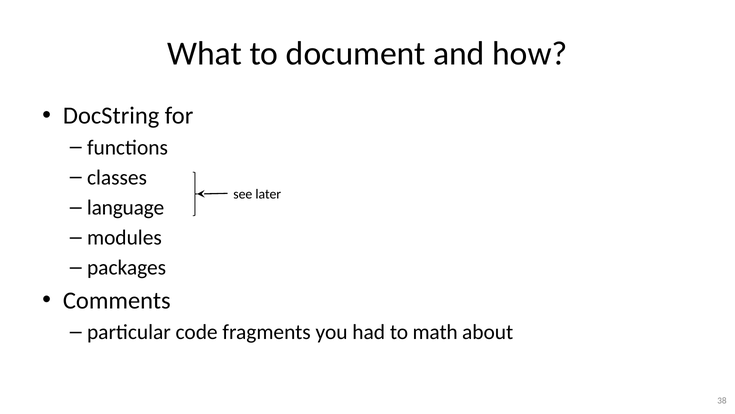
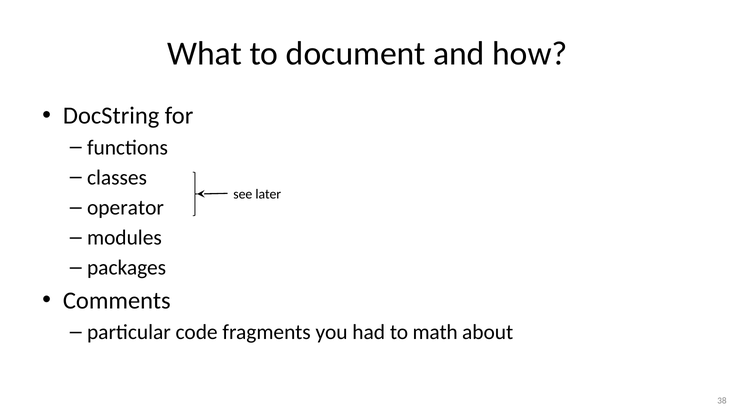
language: language -> operator (125, 207)
